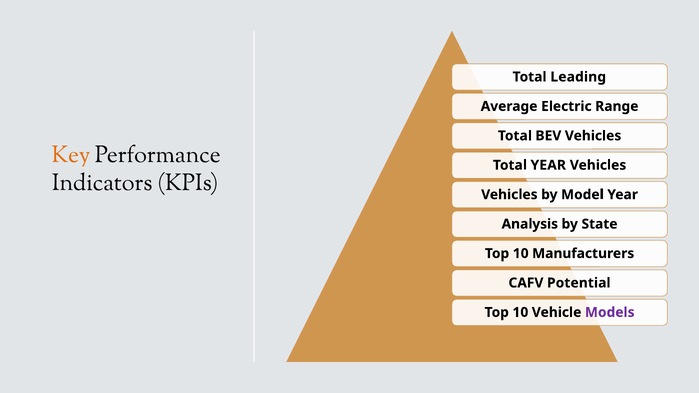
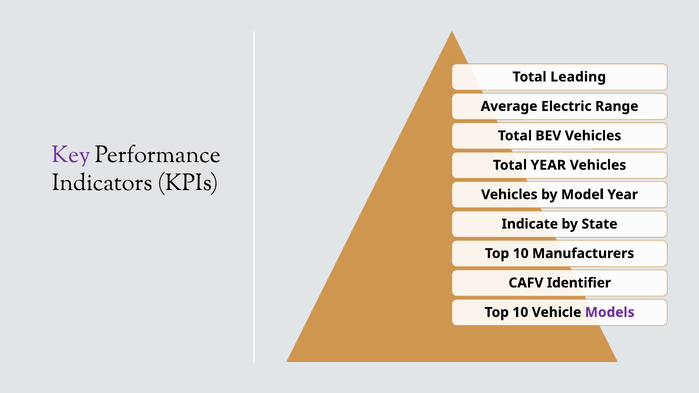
Key colour: orange -> purple (71, 155)
Analysis: Analysis -> Indicate (530, 224)
Potential: Potential -> Identifier (579, 283)
